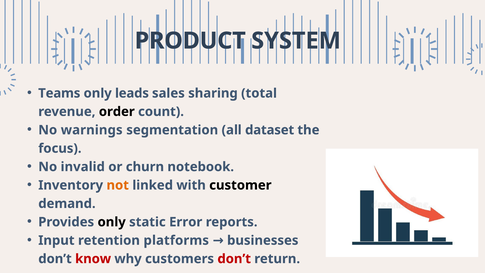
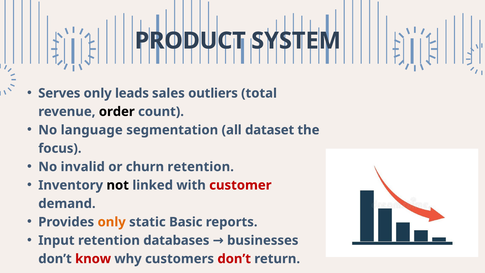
Teams: Teams -> Serves (59, 93)
sharing: sharing -> outliers (213, 93)
warnings: warnings -> language (92, 130)
churn notebook: notebook -> retention (201, 167)
not colour: orange -> black (118, 185)
customer colour: black -> red (240, 185)
only colour: black -> orange (112, 222)
Error: Error -> Basic (186, 222)
platforms: platforms -> databases (176, 240)
